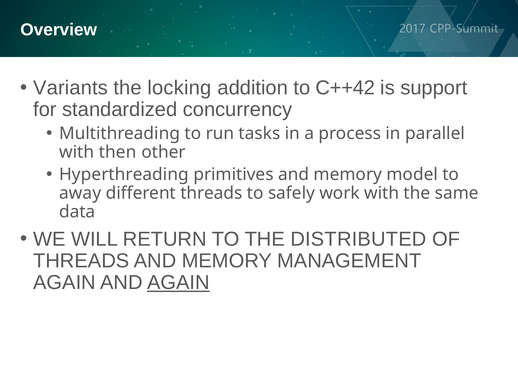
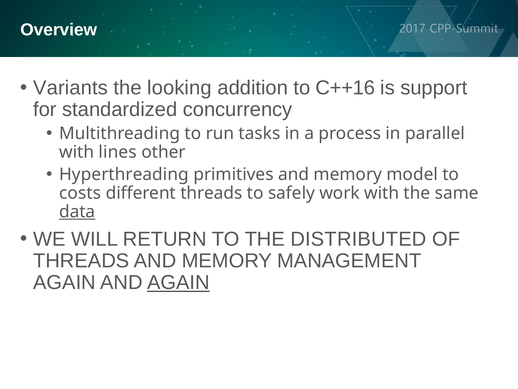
locking: locking -> looking (179, 88)
C++42: C++42 -> C++16 (345, 88)
then: then -> lines (118, 152)
away: away -> costs (80, 193)
data underline: none -> present (77, 211)
